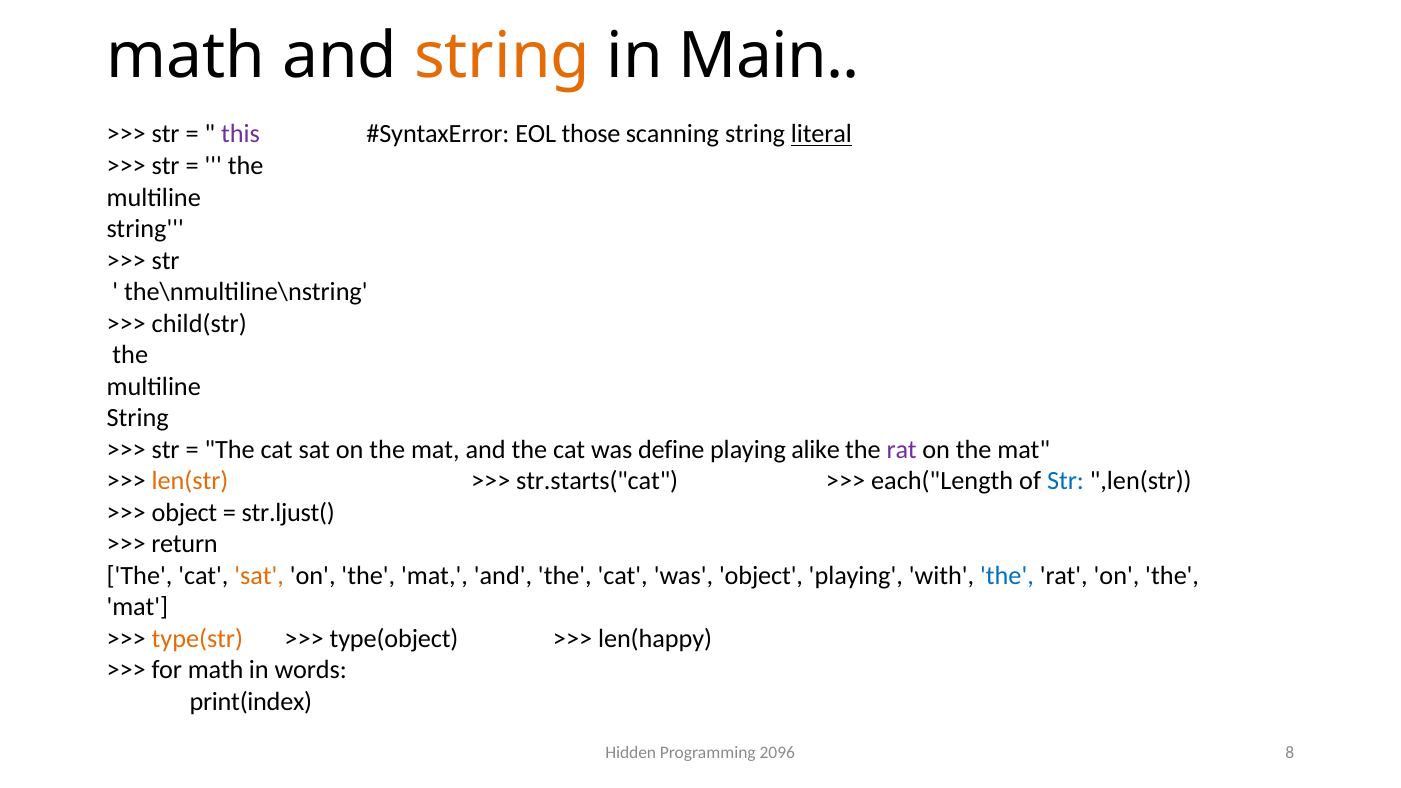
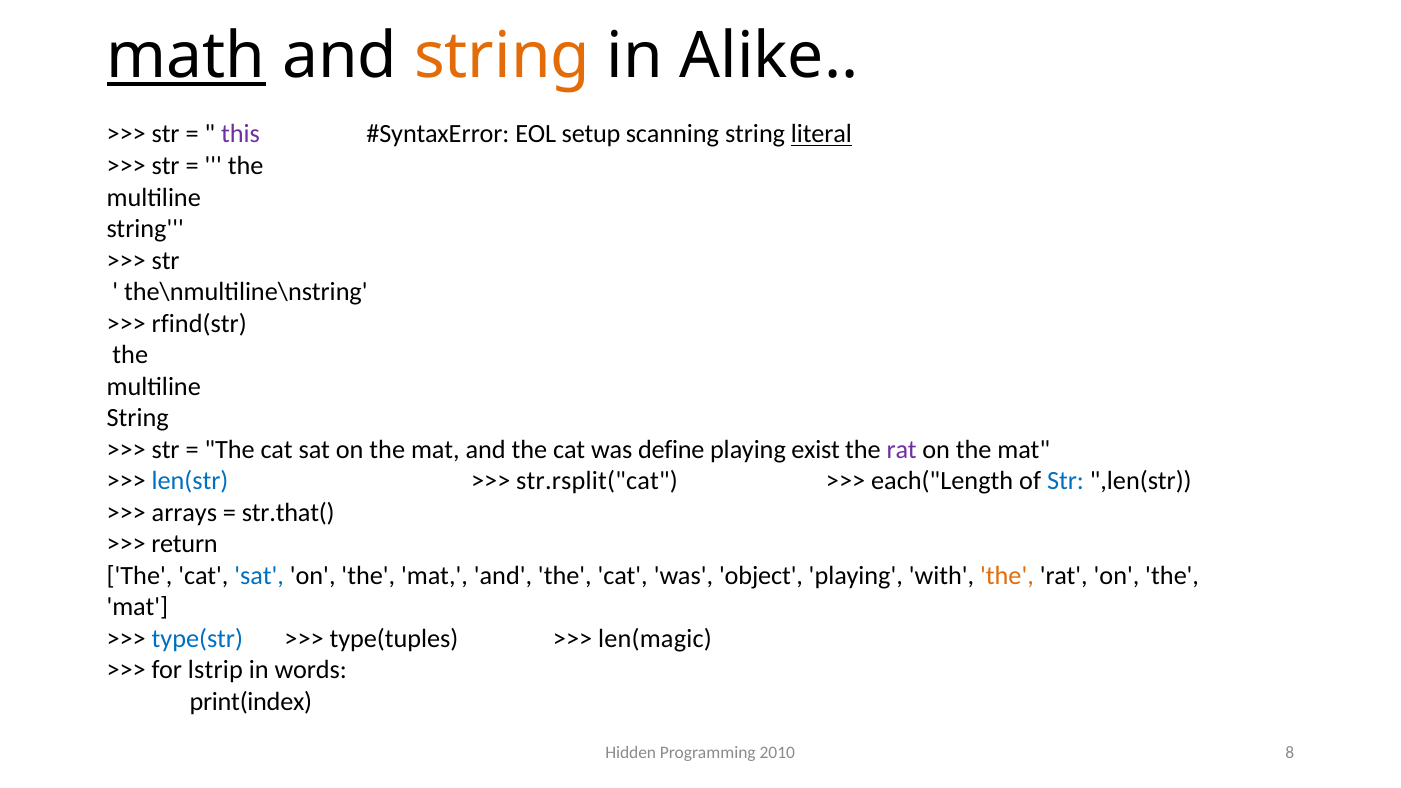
math underline: none -> present (186, 56)
Main: Main -> Alike (769, 56)
those: those -> setup (591, 134)
child(str: child(str -> rfind(str (199, 323)
alike: alike -> exist (816, 450)
len(str colour: orange -> blue (190, 481)
str.starts("cat: str.starts("cat -> str.rsplit("cat (597, 481)
object: object -> arrays (184, 513)
str.ljust(: str.ljust( -> str.that( (288, 513)
sat colour: orange -> blue (259, 576)
the colour: blue -> orange (1007, 576)
type(str colour: orange -> blue (197, 639)
type(object: type(object -> type(tuples (394, 639)
len(happy: len(happy -> len(magic (655, 639)
for math: math -> lstrip (215, 670)
2096: 2096 -> 2010 (777, 752)
